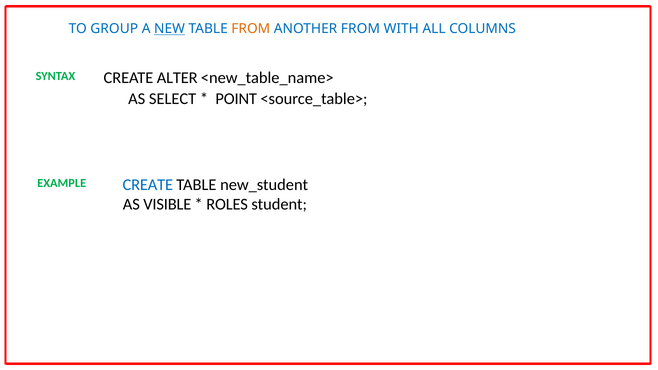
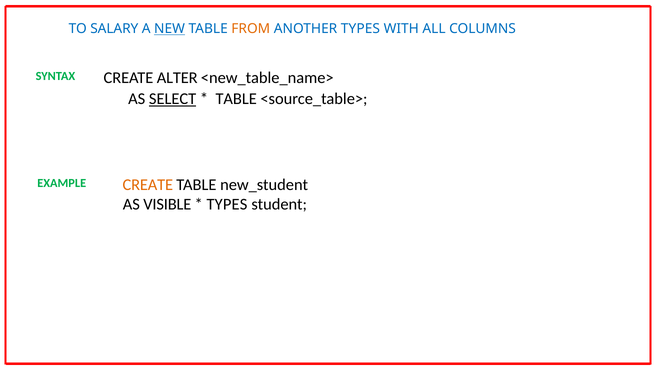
GROUP: GROUP -> SALARY (114, 29)
ANOTHER FROM: FROM -> TYPES (360, 29)
SELECT underline: none -> present (173, 99)
POINT: POINT -> TABLE (236, 99)
CREATE colour: blue -> orange (148, 185)
ROLES: ROLES -> TYPES (227, 204)
